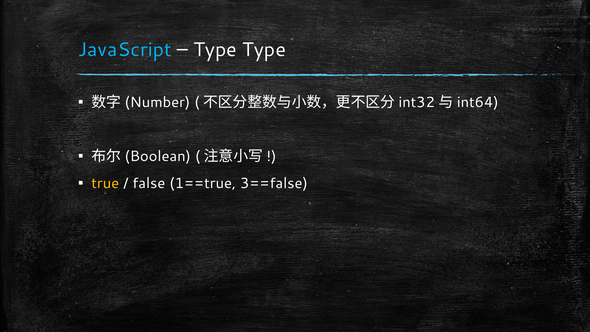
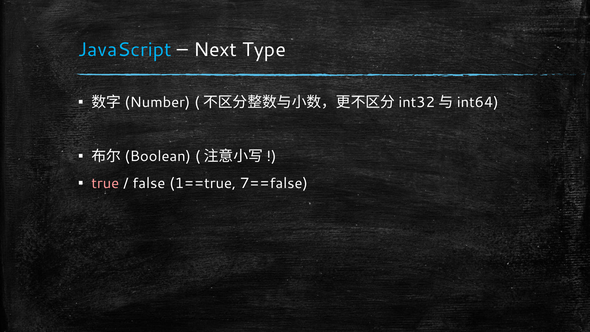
Type: Type -> Next (215, 50)
true colour: yellow -> pink (105, 183)
3==false: 3==false -> 7==false (274, 183)
